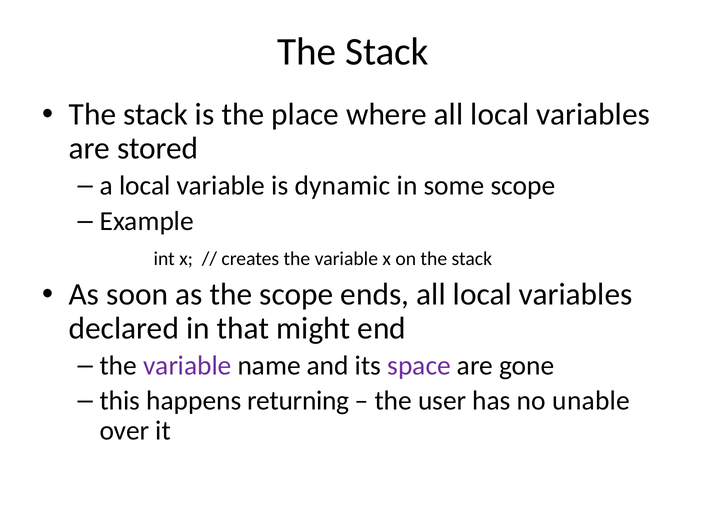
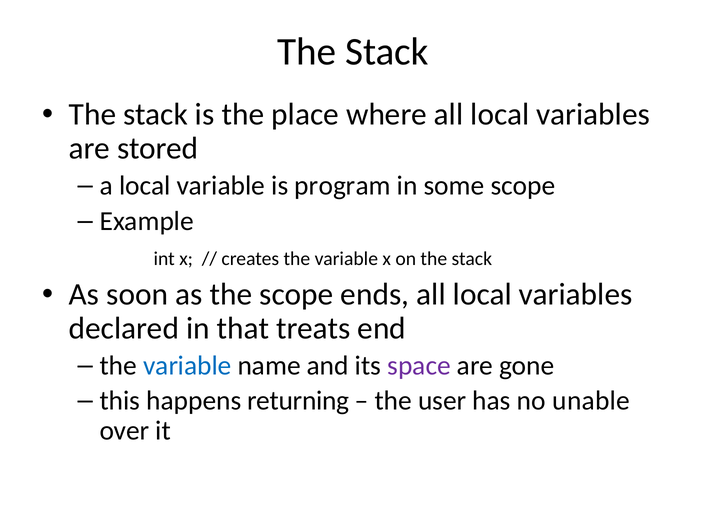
dynamic: dynamic -> program (343, 186)
might: might -> treats (313, 328)
variable colour: purple -> blue (187, 365)
